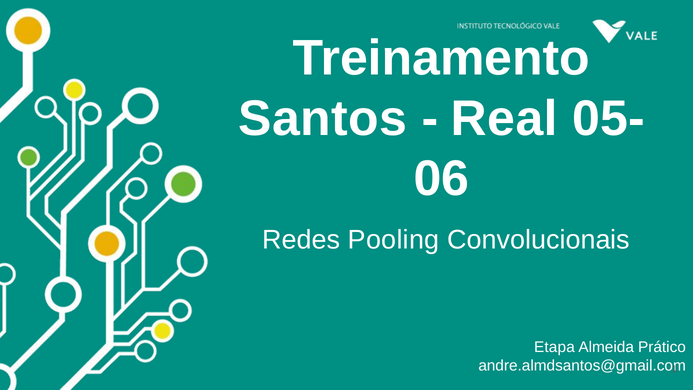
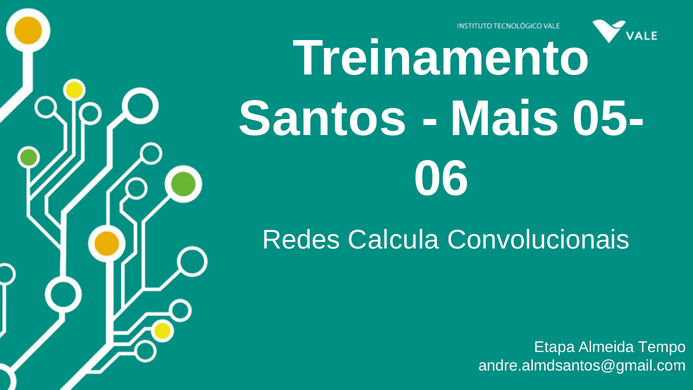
Real: Real -> Mais (505, 118)
Pooling: Pooling -> Calcula (394, 240)
Prático: Prático -> Tempo (662, 347)
